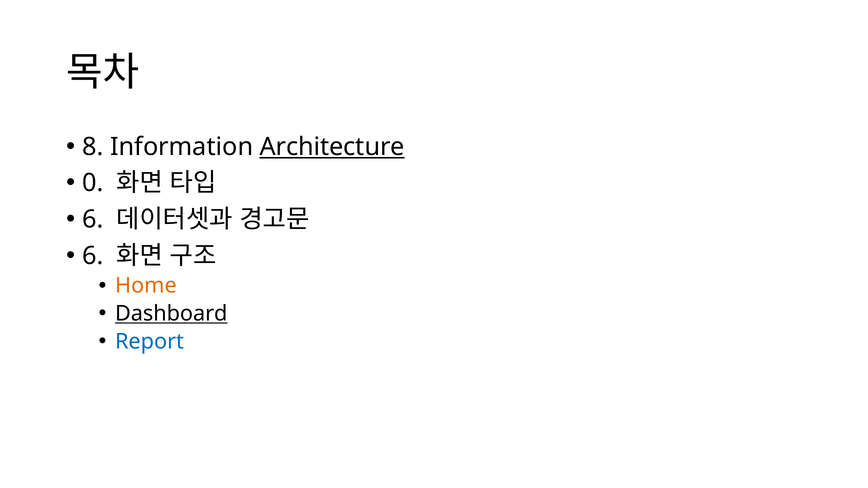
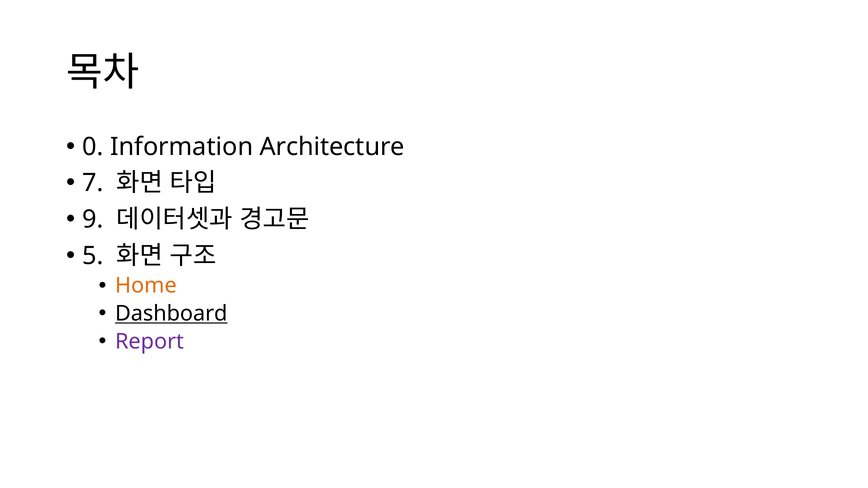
8: 8 -> 0 (93, 147)
Architecture underline: present -> none (332, 147)
0: 0 -> 7 (93, 183)
6: 6 -> 9 (93, 220)
6: 6 -> 5 (93, 256)
Report colour: blue -> purple (149, 342)
